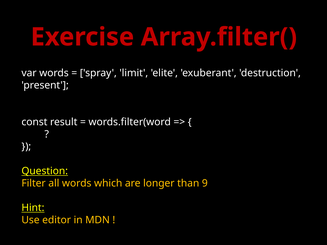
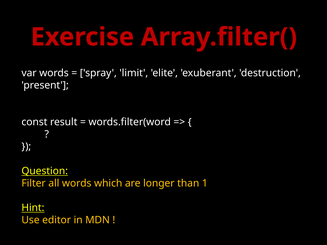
9: 9 -> 1 (205, 183)
